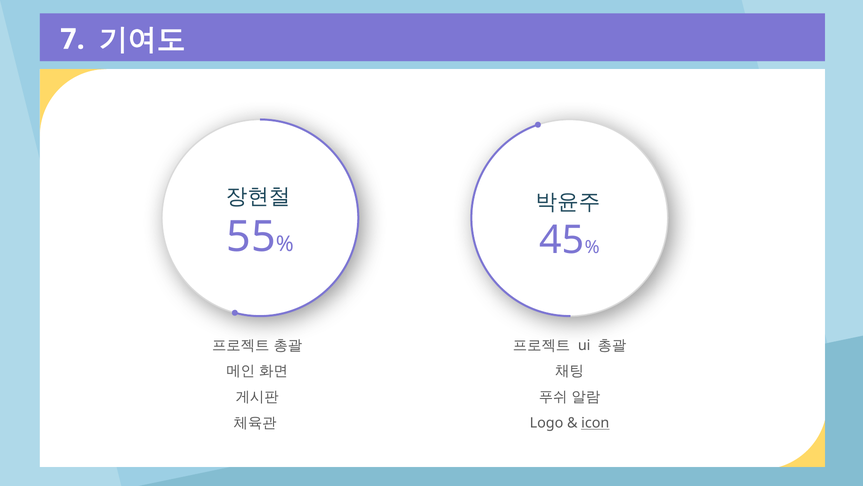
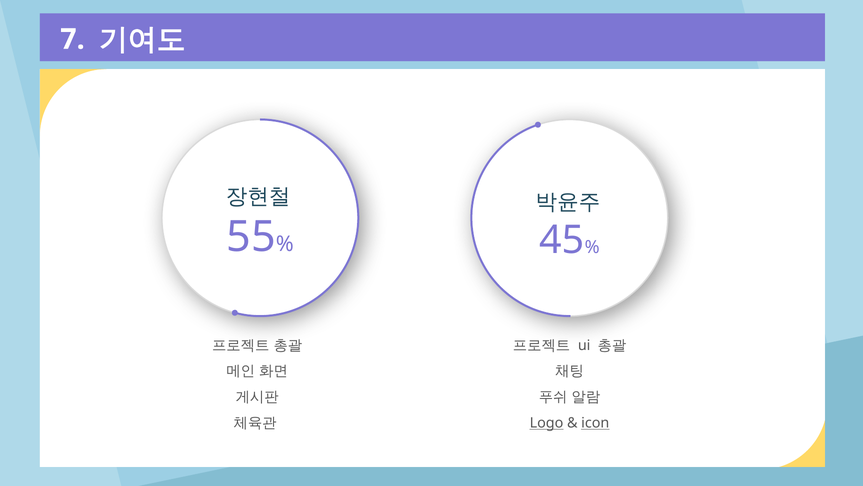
Logo underline: none -> present (547, 423)
